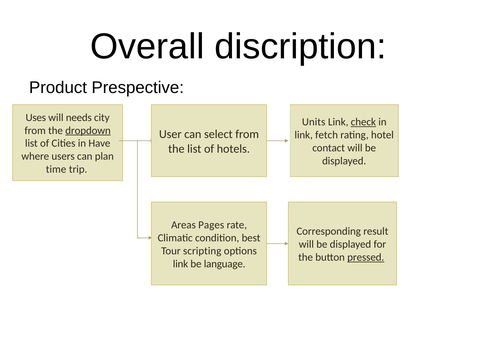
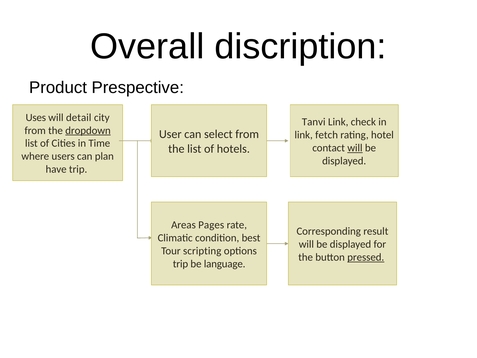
needs: needs -> detail (79, 117)
Units: Units -> Tanvi (314, 122)
check underline: present -> none (363, 122)
Have: Have -> Time (99, 143)
will underline: none -> present (355, 148)
time: time -> have (56, 169)
link: link -> trip (181, 264)
